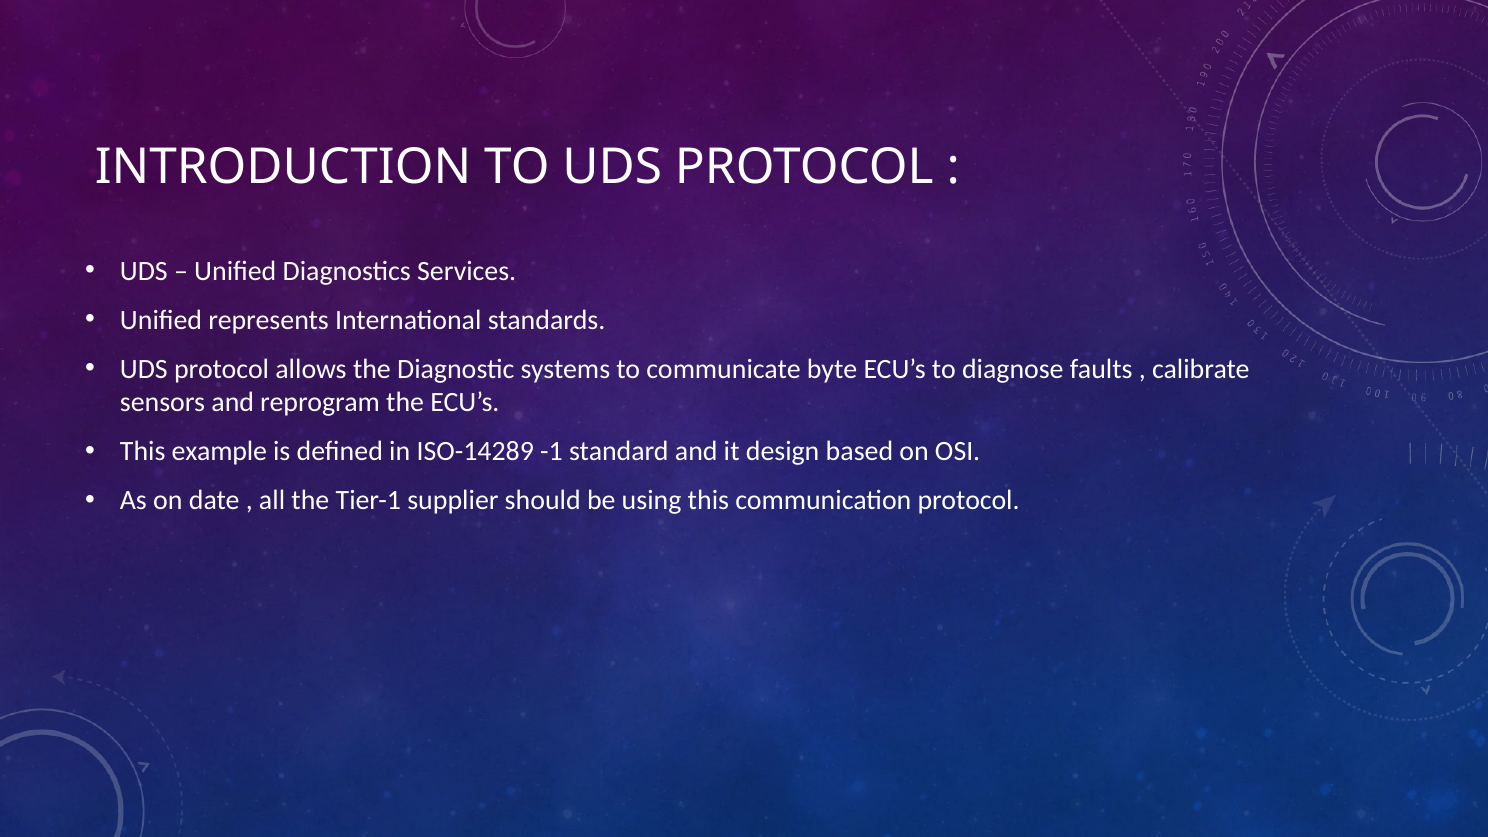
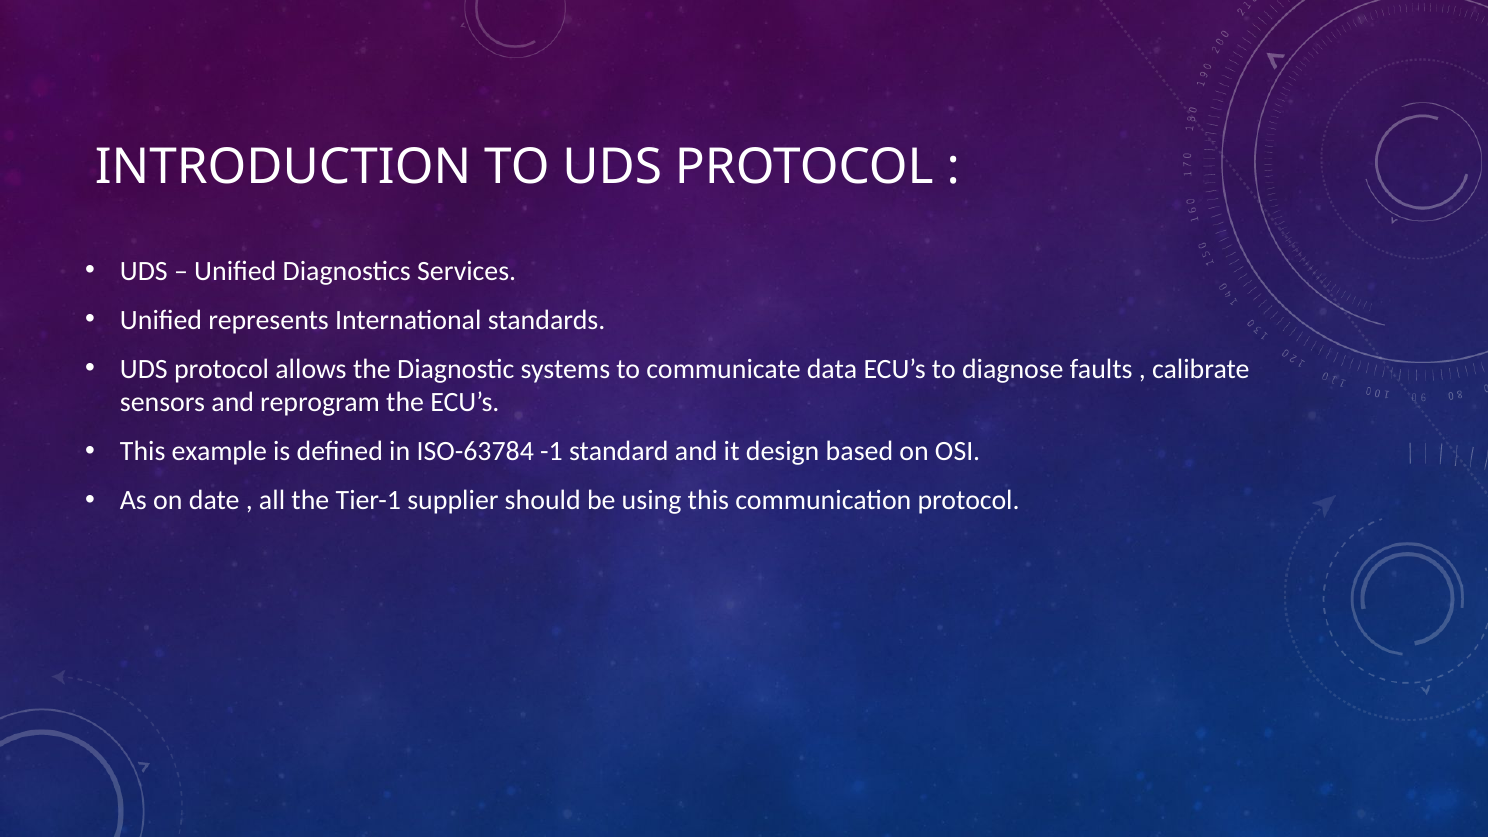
byte: byte -> data (832, 369)
ISO-14289: ISO-14289 -> ISO-63784 (475, 451)
